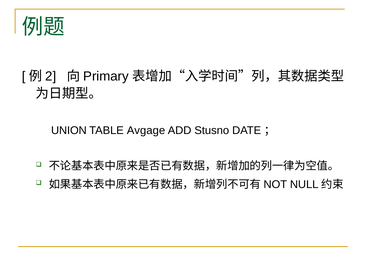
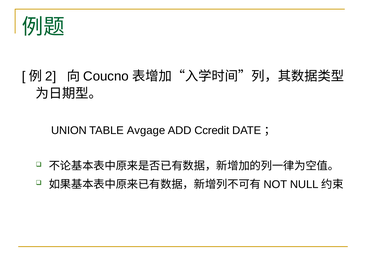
Primary: Primary -> Coucno (106, 76)
Stusno: Stusno -> Ccredit (212, 131)
